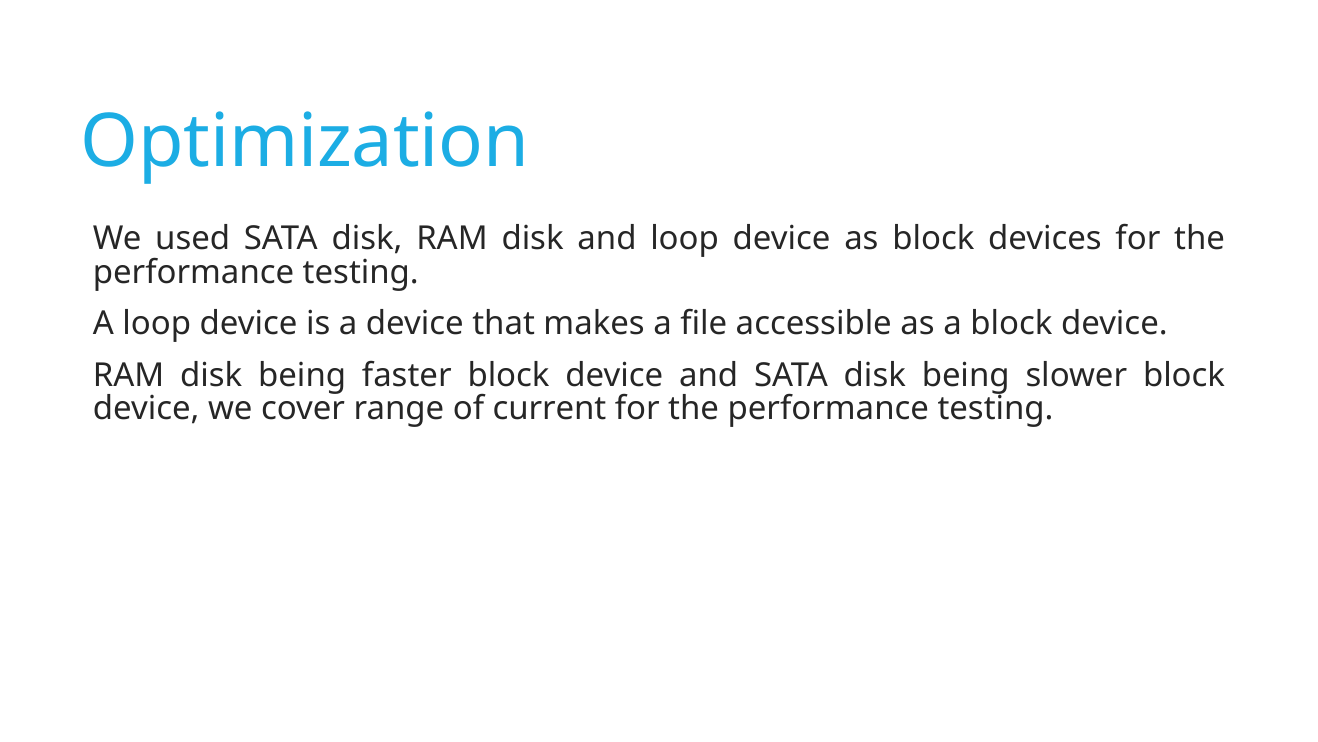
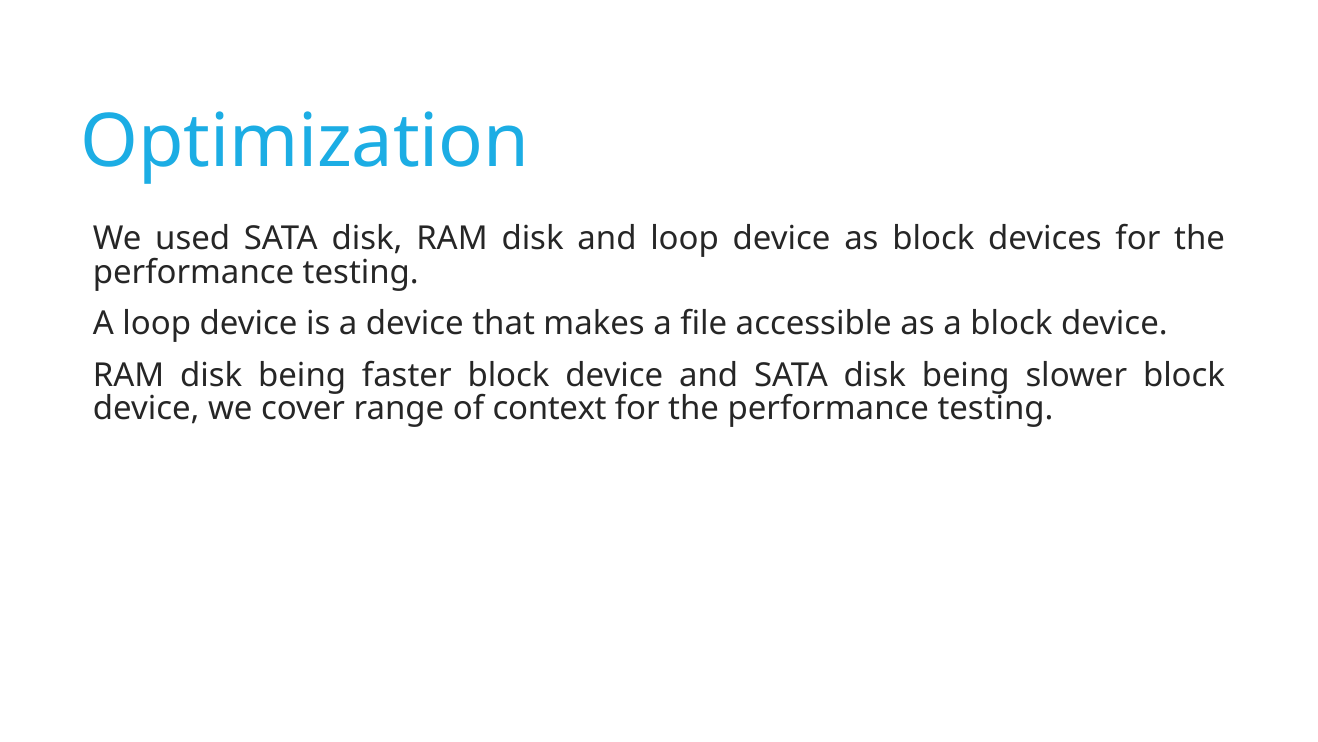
current: current -> context (550, 409)
